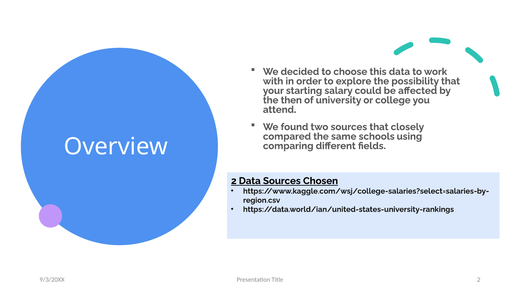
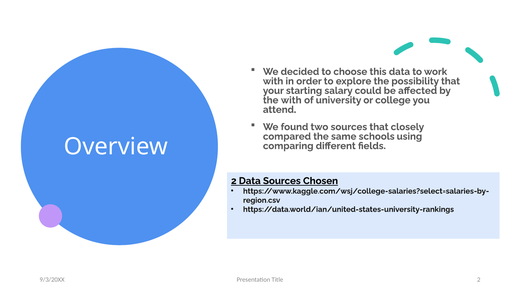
the then: then -> with (291, 100)
